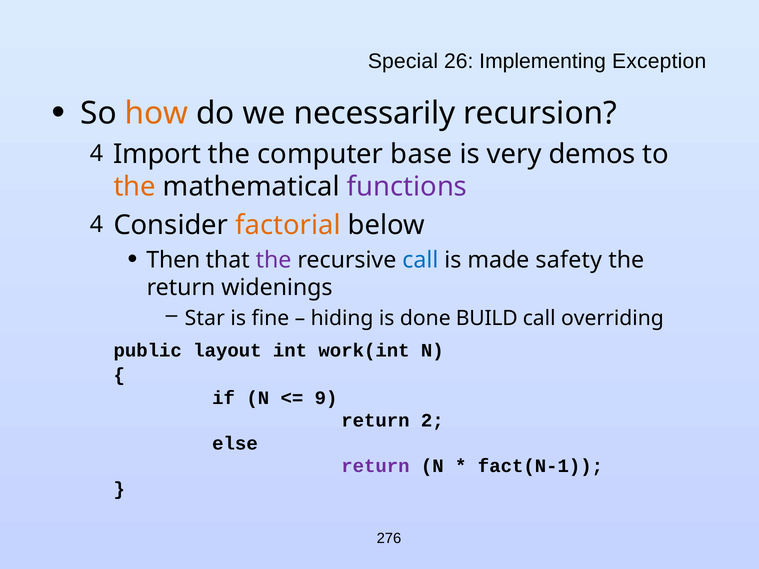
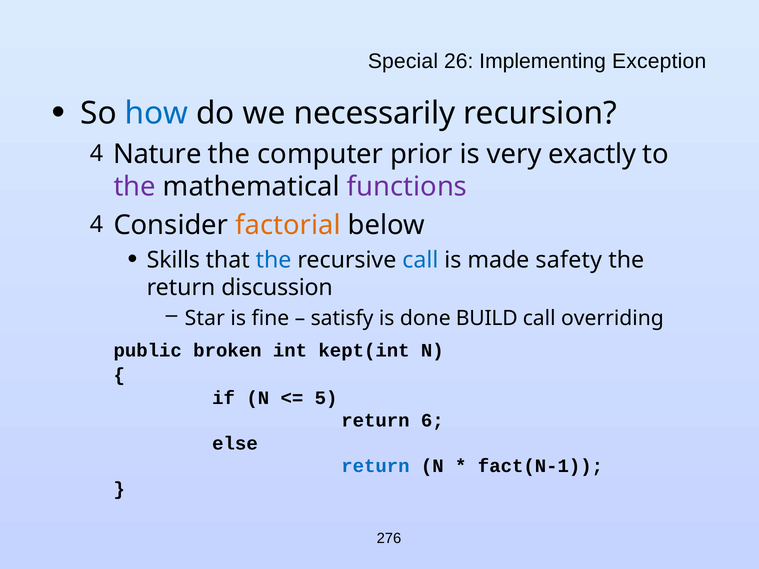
how colour: orange -> blue (157, 114)
Import: Import -> Nature (157, 154)
base: base -> prior (421, 154)
demos: demos -> exactly (592, 154)
the colour: orange -> purple (135, 187)
Then: Then -> Skills (173, 260)
the colour: purple -> blue (274, 260)
widenings: widenings -> discussion (277, 288)
hiding: hiding -> satisfy (342, 318)
layout: layout -> broken (227, 351)
work(int: work(int -> kept(int (364, 351)
9: 9 -> 5 (326, 398)
2: 2 -> 6 (432, 421)
return colour: purple -> blue (375, 466)
